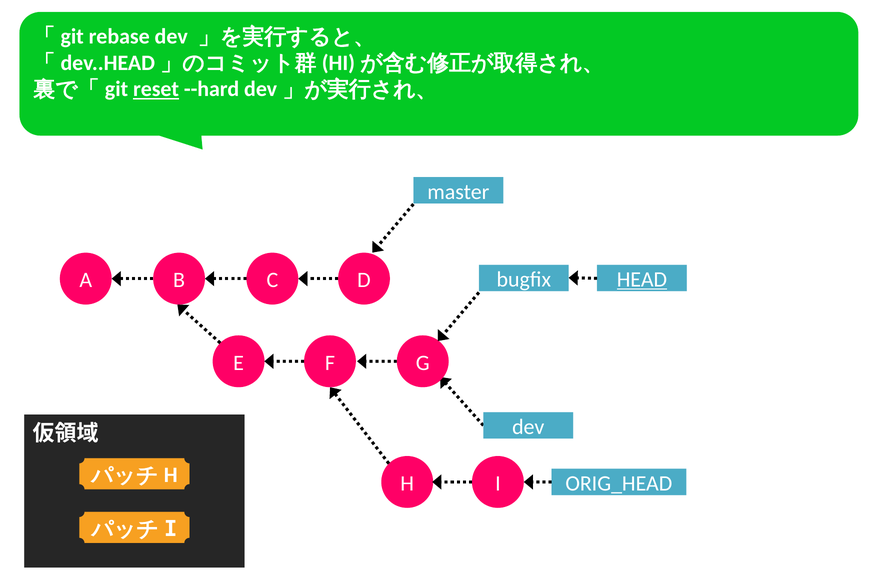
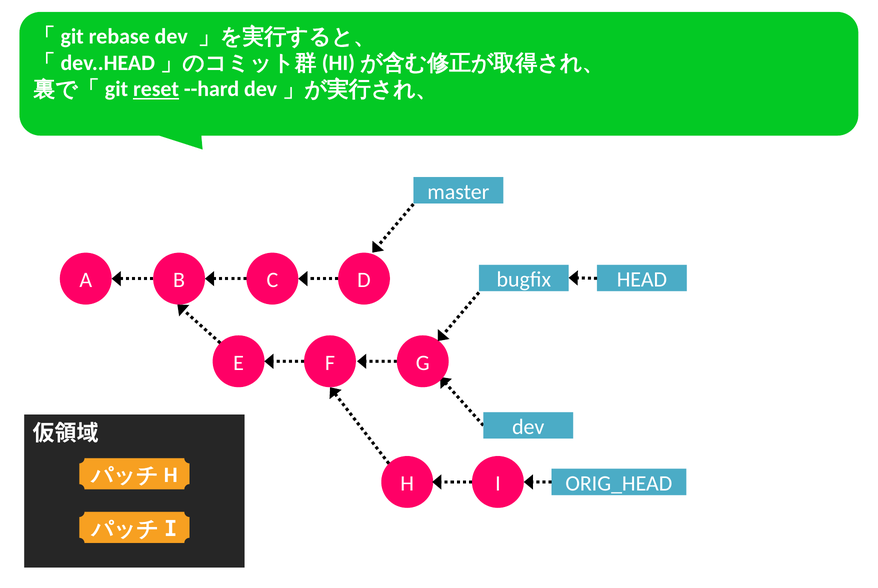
HEAD underline: present -> none (642, 279)
